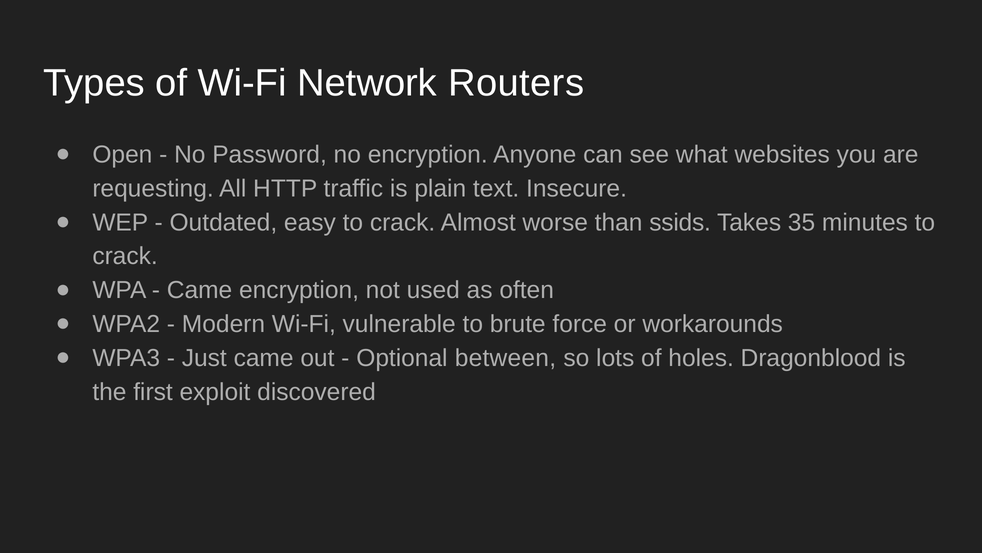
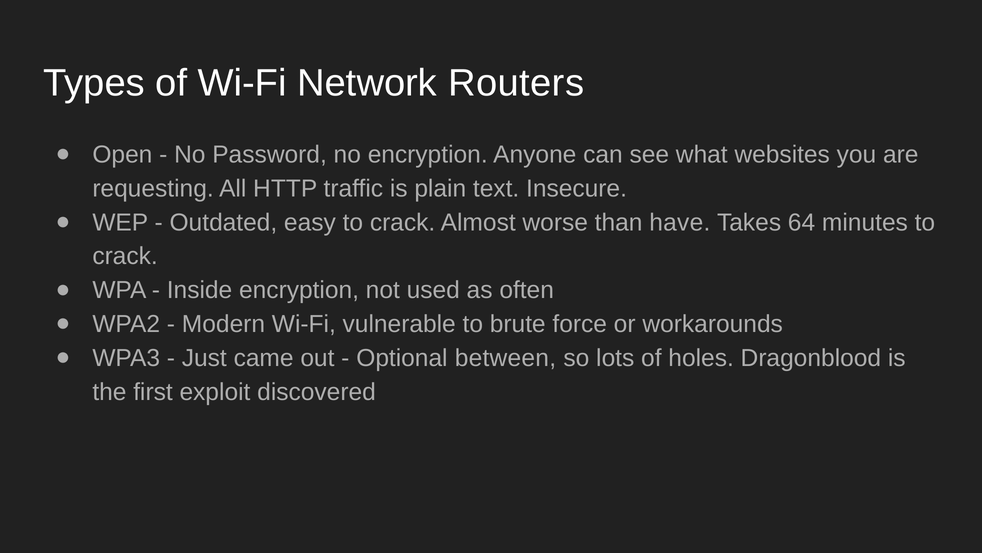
ssids: ssids -> have (680, 222)
35: 35 -> 64 (802, 222)
Came: Came -> Inside (200, 290)
